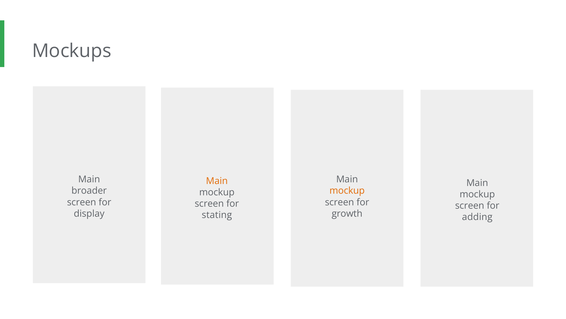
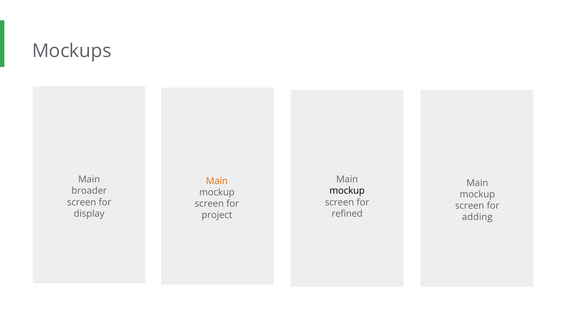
mockup colour: orange -> black (347, 191)
growth: growth -> refined (347, 213)
stating: stating -> project (217, 215)
